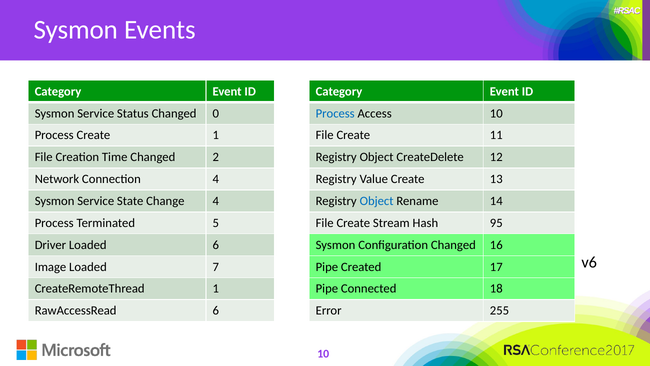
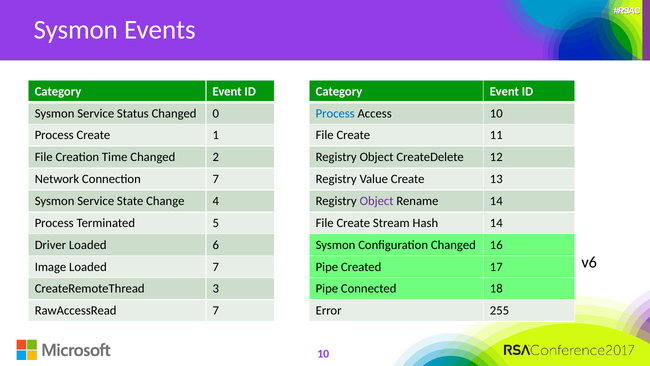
Connection 4: 4 -> 7 (216, 179)
Object colour: blue -> purple (377, 201)
Hash 95: 95 -> 14 (496, 223)
CreateRemoteThread 1: 1 -> 3 (216, 288)
RawAccessRead 6: 6 -> 7 (216, 310)
